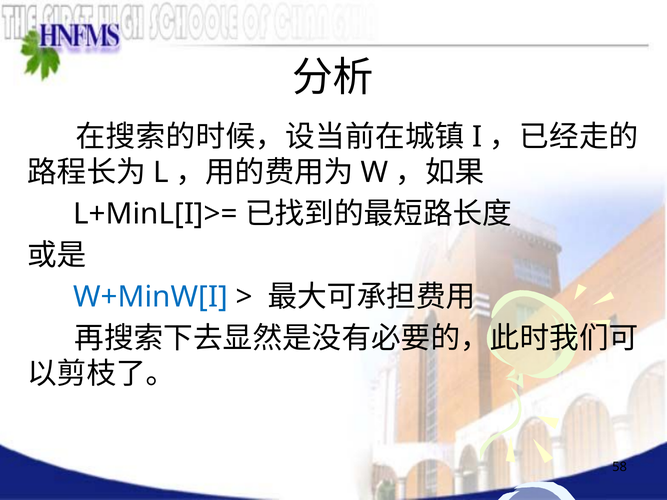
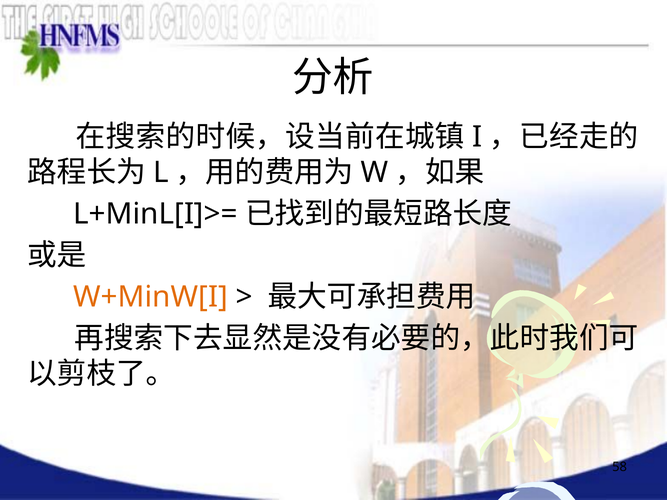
W+MinW[I colour: blue -> orange (151, 297)
